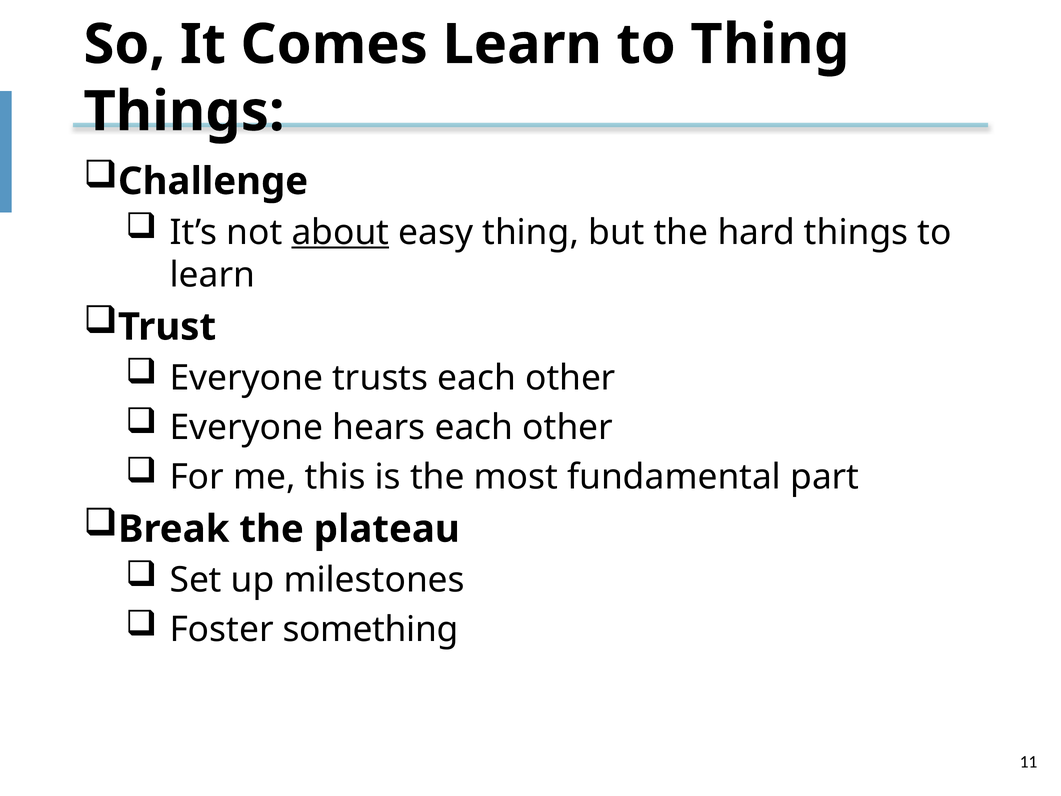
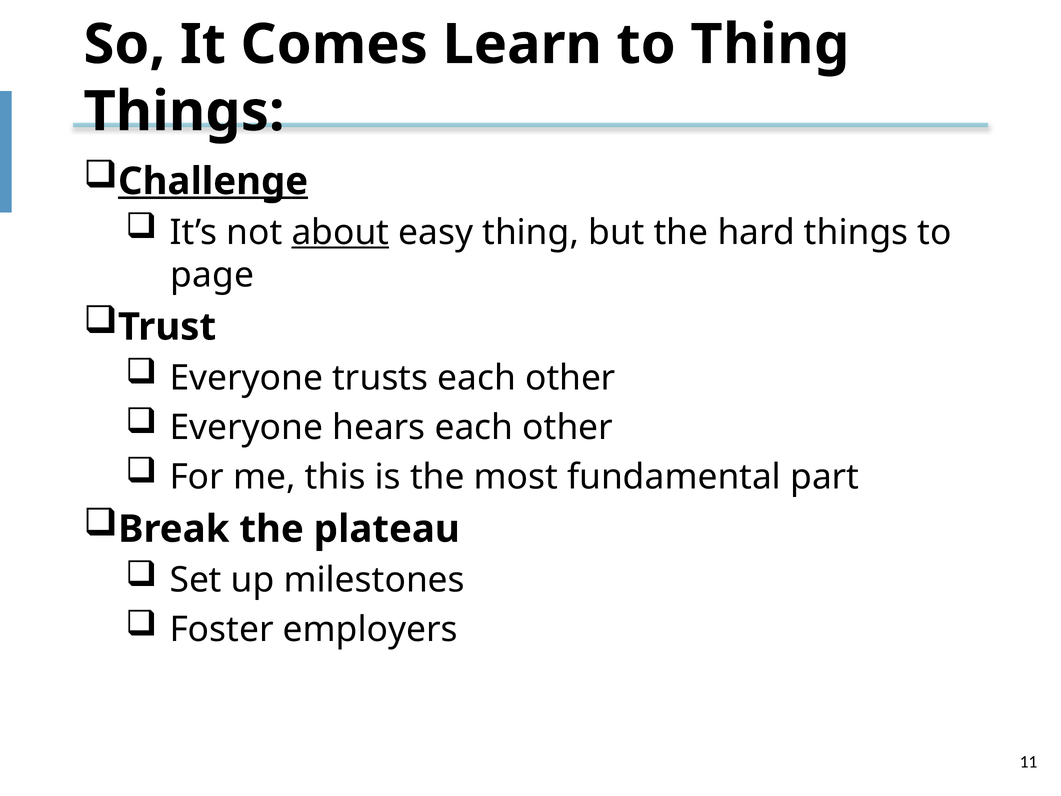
Challenge underline: none -> present (213, 181)
learn: learn -> page (212, 275)
something: something -> employers (370, 630)
